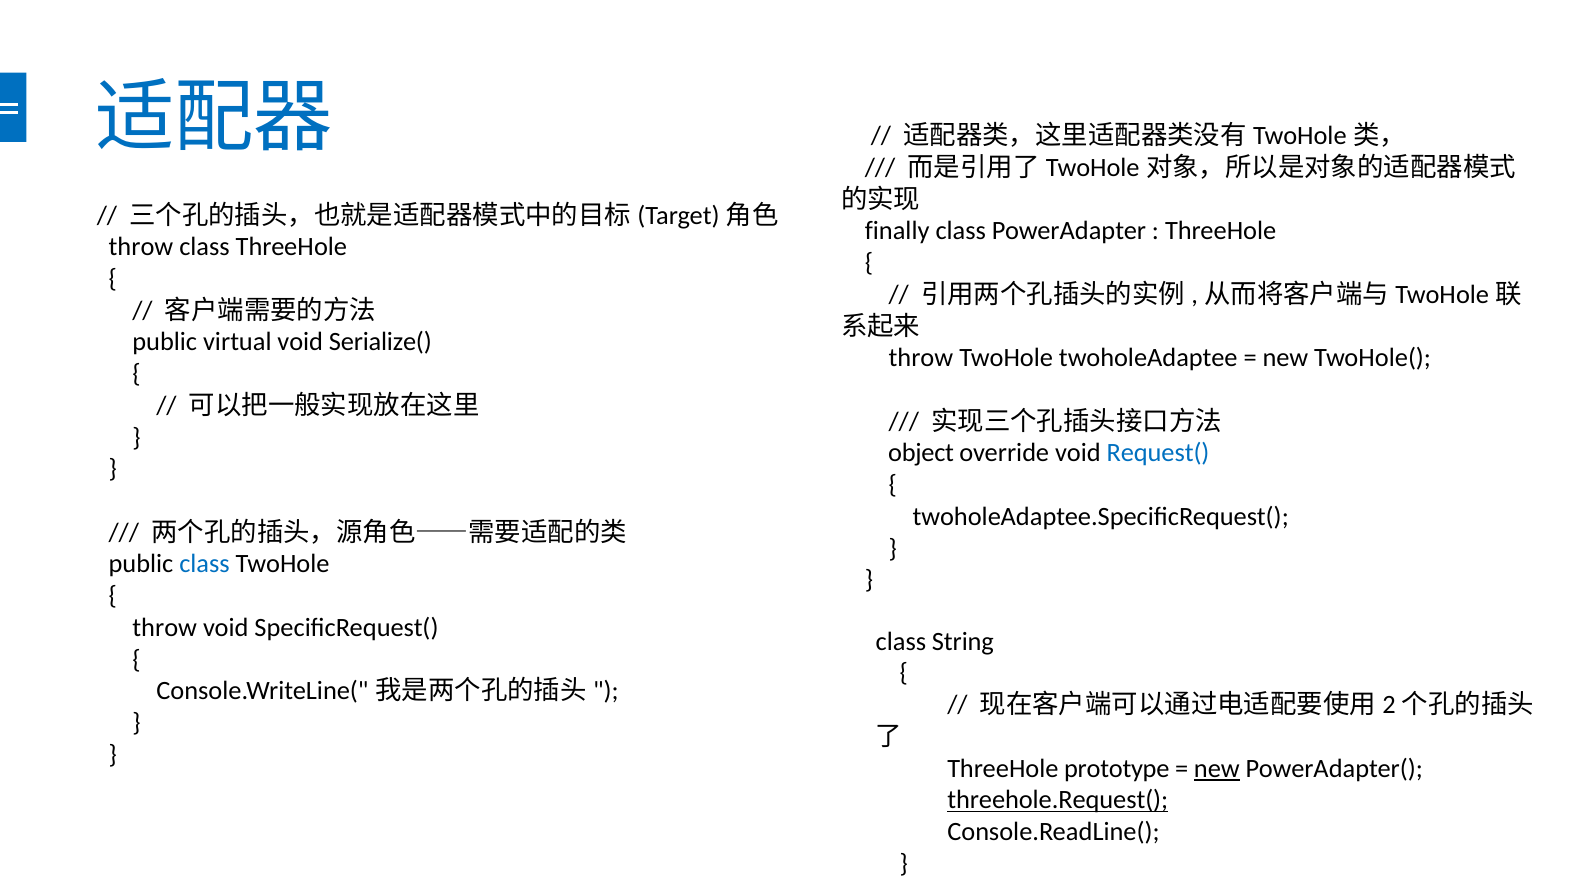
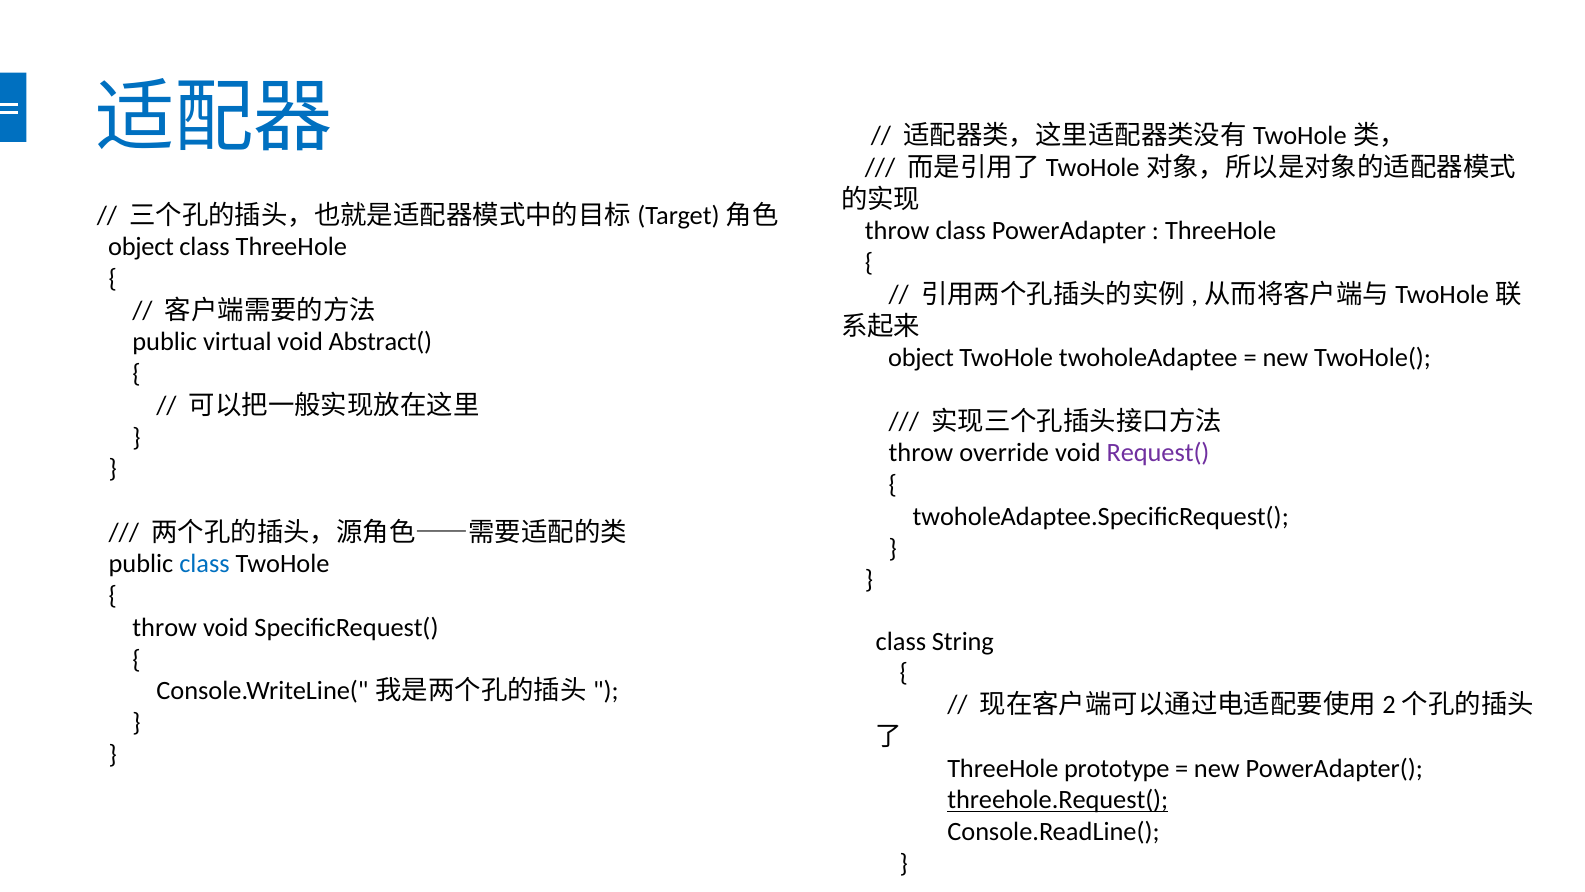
finally: finally -> throw (897, 231)
throw: throw -> object (141, 247)
Serialize(: Serialize( -> Abstract( (380, 342)
throw: throw -> object (921, 358)
object: object -> throw (921, 453)
Request( colour: blue -> purple (1158, 453)
new underline: present -> none (1217, 768)
